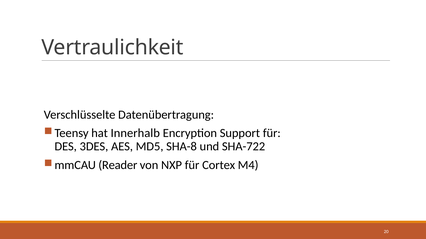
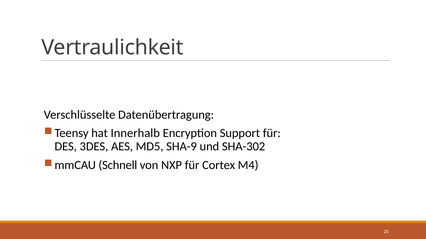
SHA-8: SHA-8 -> SHA-9 (182, 147)
SHA-722: SHA-722 -> SHA-302 (244, 147)
Reader: Reader -> Schnell (118, 166)
